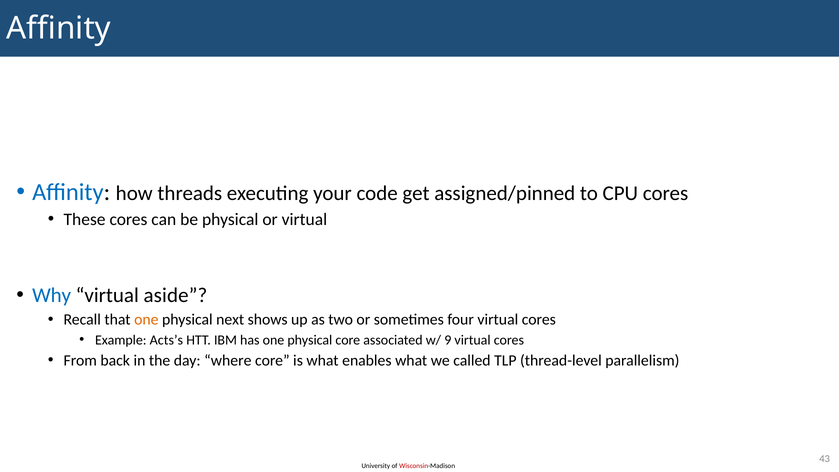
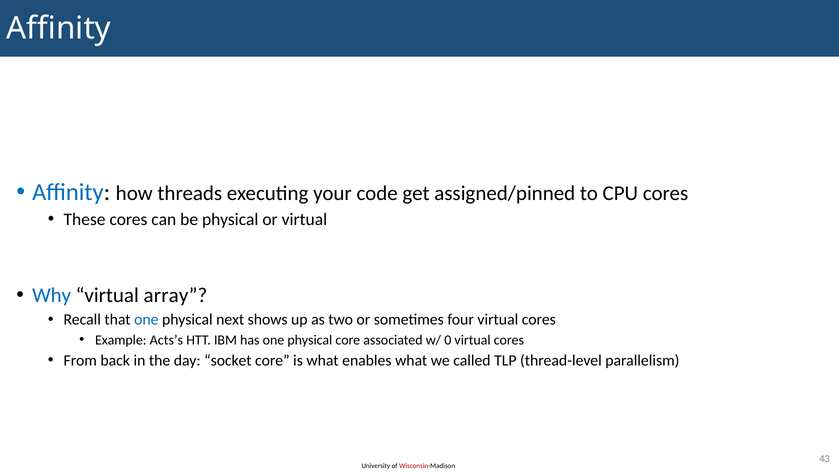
aside: aside -> array (175, 295)
one colour: orange -> blue (146, 320)
9: 9 -> 0 (448, 340)
where: where -> socket (228, 360)
